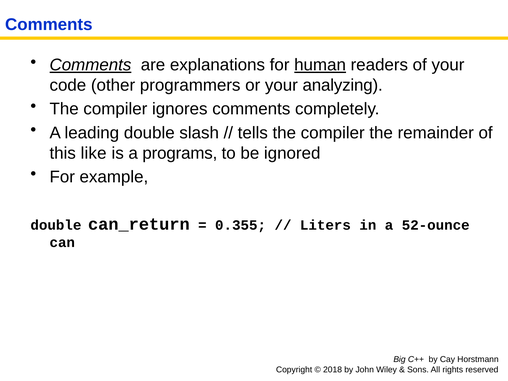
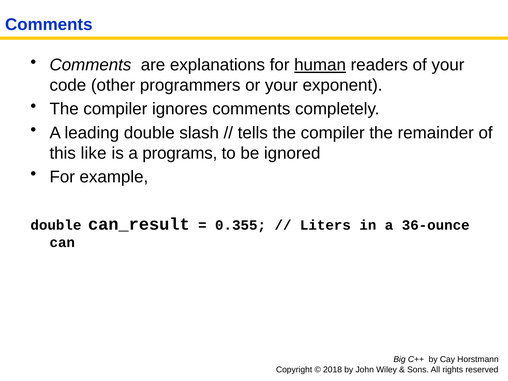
Comments underline: present -> none (90, 65)
analyzing: analyzing -> exponent (343, 85)
can_return: can_return -> can_result (139, 224)
52-ounce: 52-ounce -> 36-ounce (436, 225)
